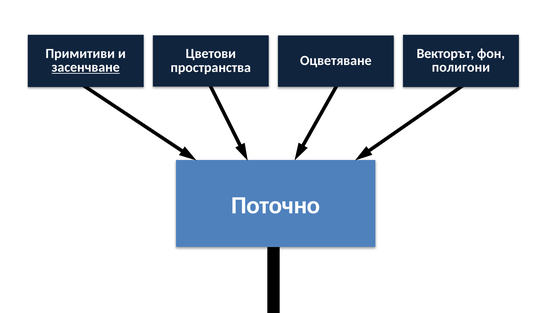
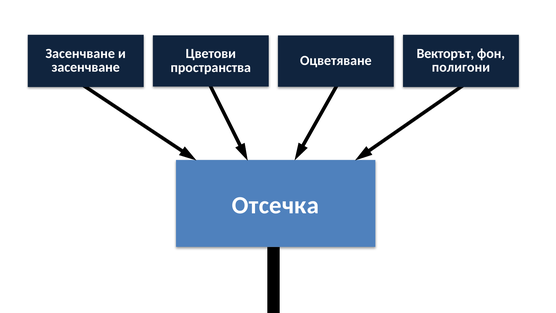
Примитиви: Примитиви -> Засенчване (80, 53)
засенчване underline: present -> none (86, 67)
Поточно: Поточно -> Отсечка (275, 205)
